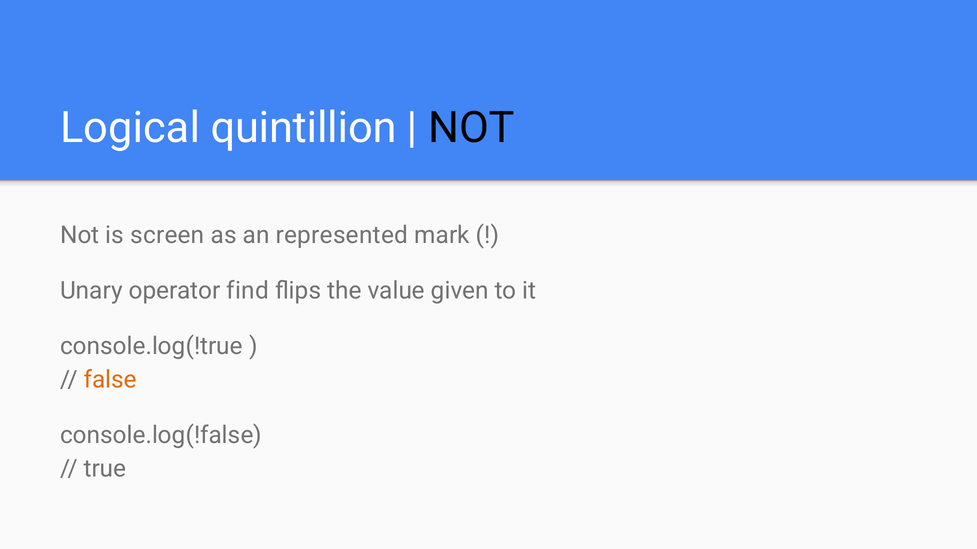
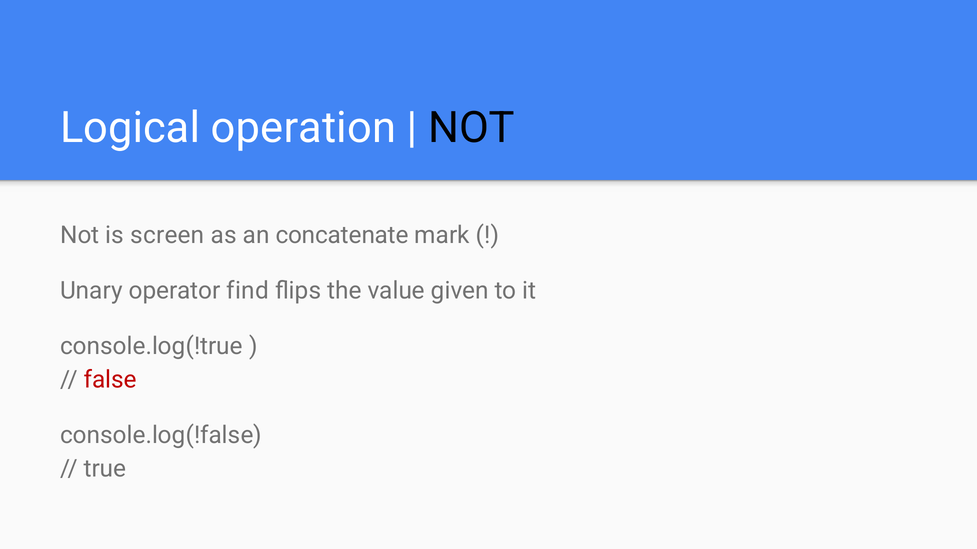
quintillion: quintillion -> operation (303, 128)
represented: represented -> concatenate (342, 236)
false colour: orange -> red (110, 380)
